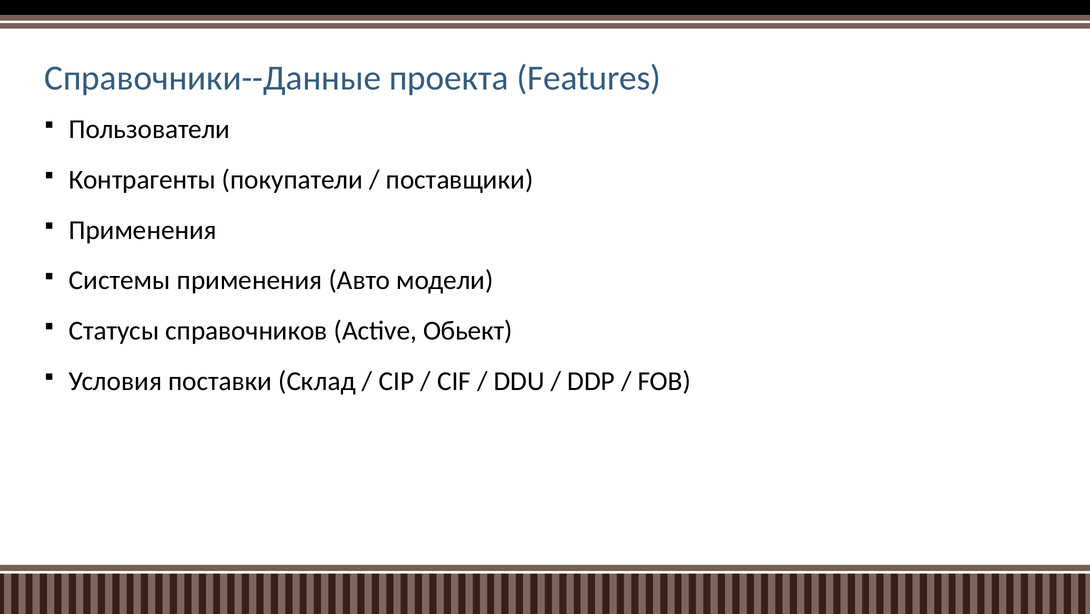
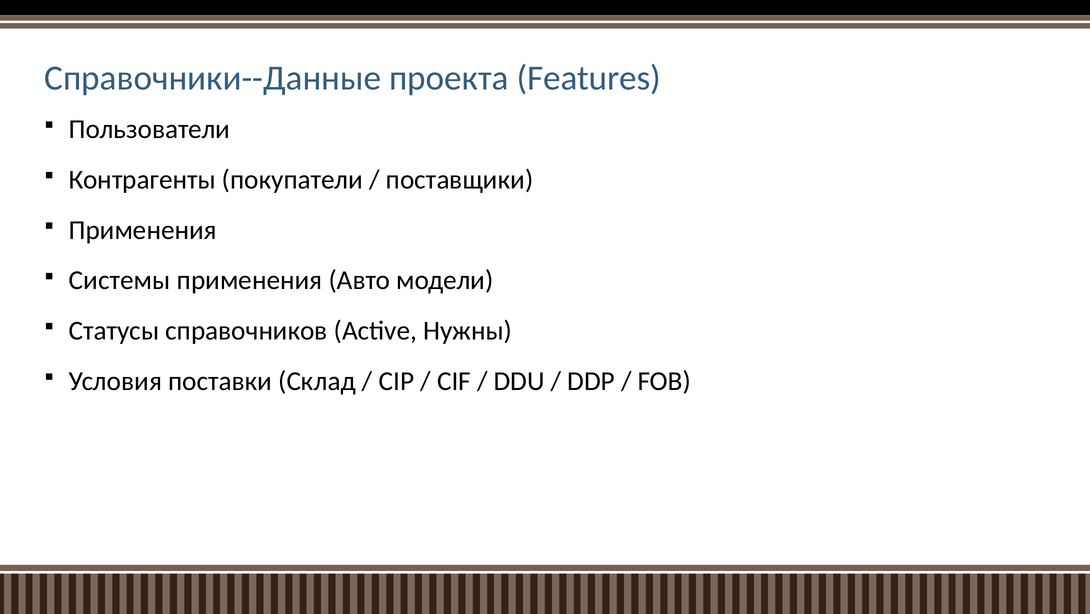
Обьект: Обьект -> Нужны (468, 331)
